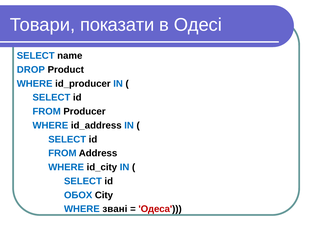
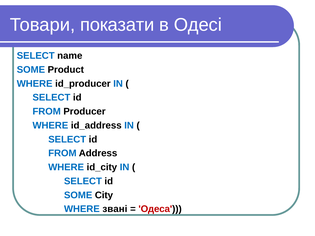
DROP: DROP -> SOME (31, 70)
ОБОХ: ОБОХ -> SOME (78, 195)
